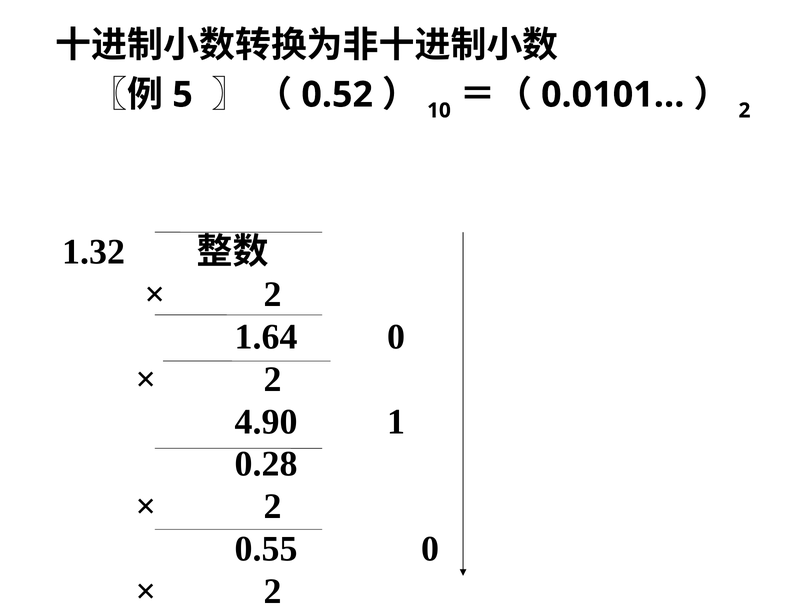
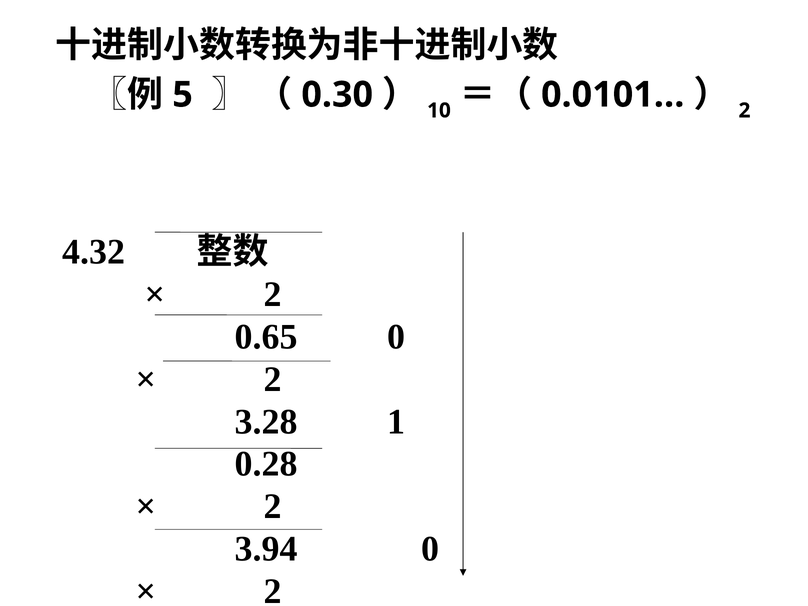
0.52: 0.52 -> 0.30 (337, 95)
1.32: 1.32 -> 4.32 (94, 252)
1.64: 1.64 -> 0.65 (266, 337)
4.90: 4.90 -> 3.28 (266, 422)
0.55: 0.55 -> 3.94 (266, 549)
